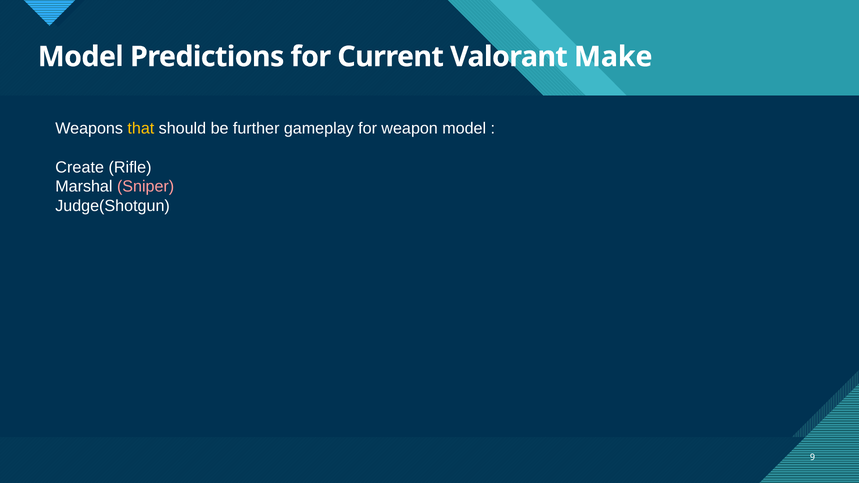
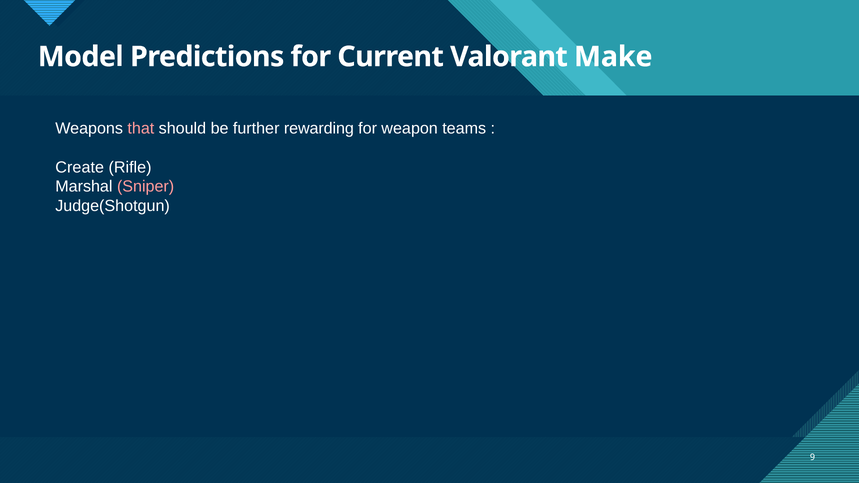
that colour: yellow -> pink (141, 129)
gameplay: gameplay -> rewarding (319, 129)
weapon model: model -> teams (464, 129)
